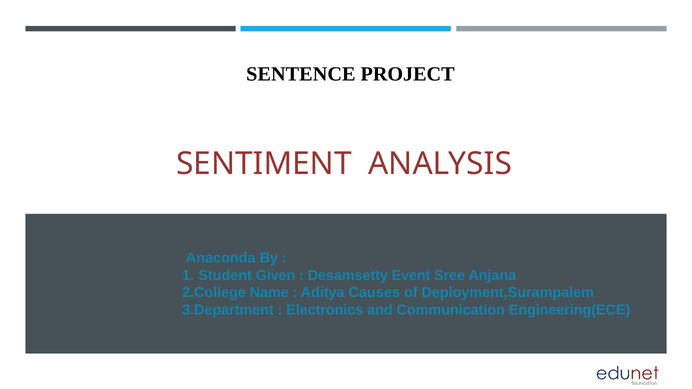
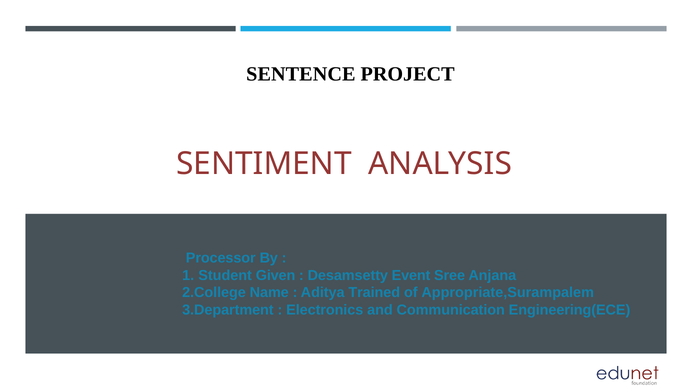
Anaconda: Anaconda -> Processor (221, 258)
Causes: Causes -> Trained (374, 293)
Deployment,Surampalem: Deployment,Surampalem -> Appropriate,Surampalem (508, 293)
